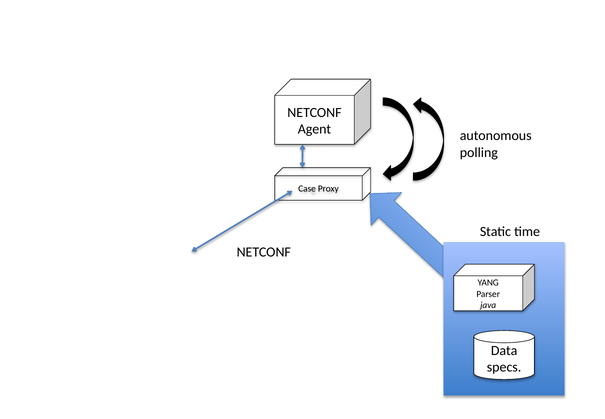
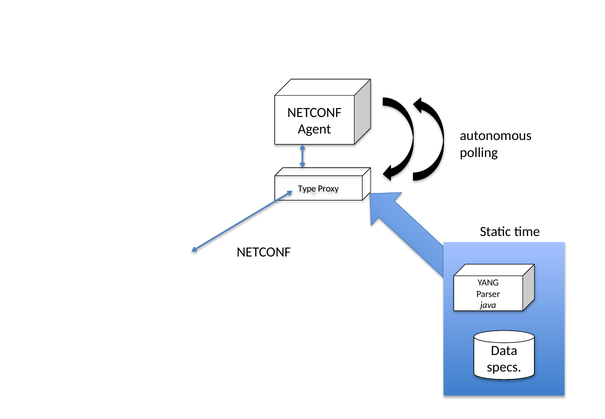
Case: Case -> Type (307, 189)
